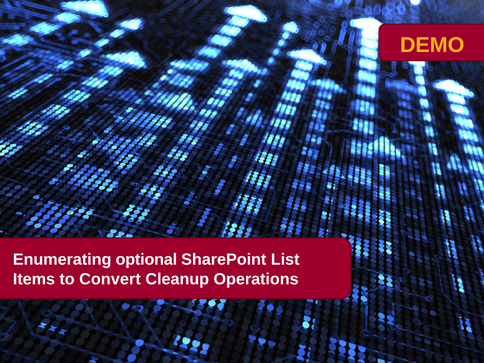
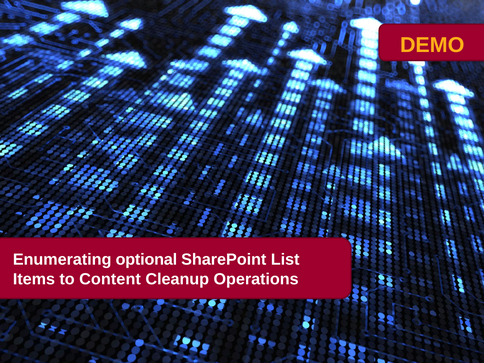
Convert: Convert -> Content (110, 279)
